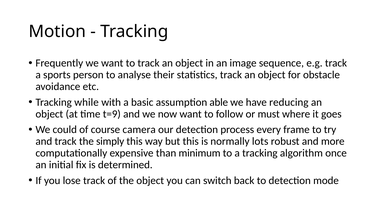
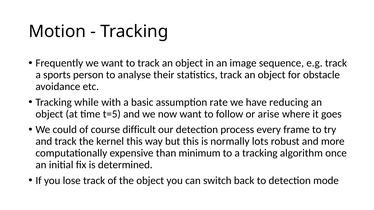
able: able -> rate (219, 102)
t=9: t=9 -> t=5 (112, 114)
must: must -> arise (269, 114)
camera: camera -> difficult (139, 130)
simply: simply -> kernel (110, 142)
